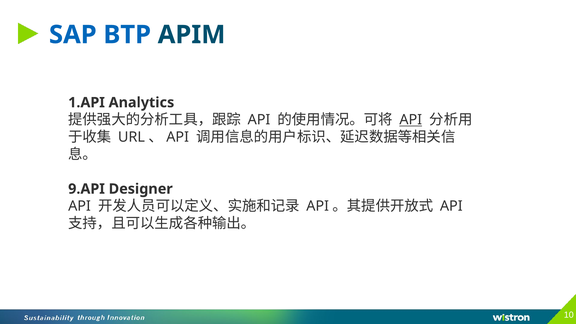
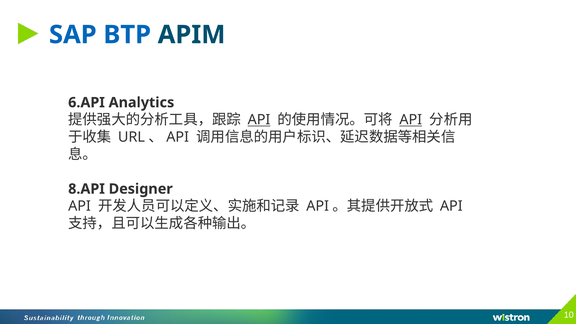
1.API: 1.API -> 6.API (87, 103)
API underline: none -> present (259, 120)
9.API: 9.API -> 8.API (87, 189)
